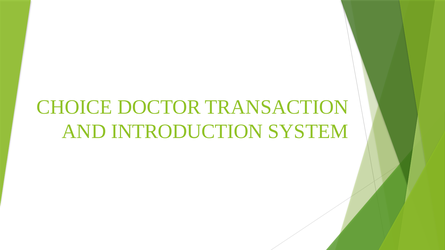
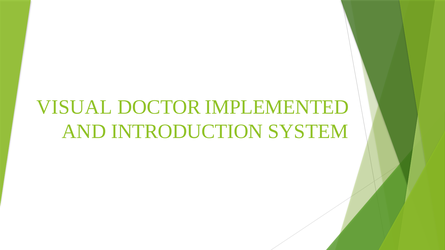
CHOICE: CHOICE -> VISUAL (74, 107)
TRANSACTION: TRANSACTION -> IMPLEMENTED (277, 107)
